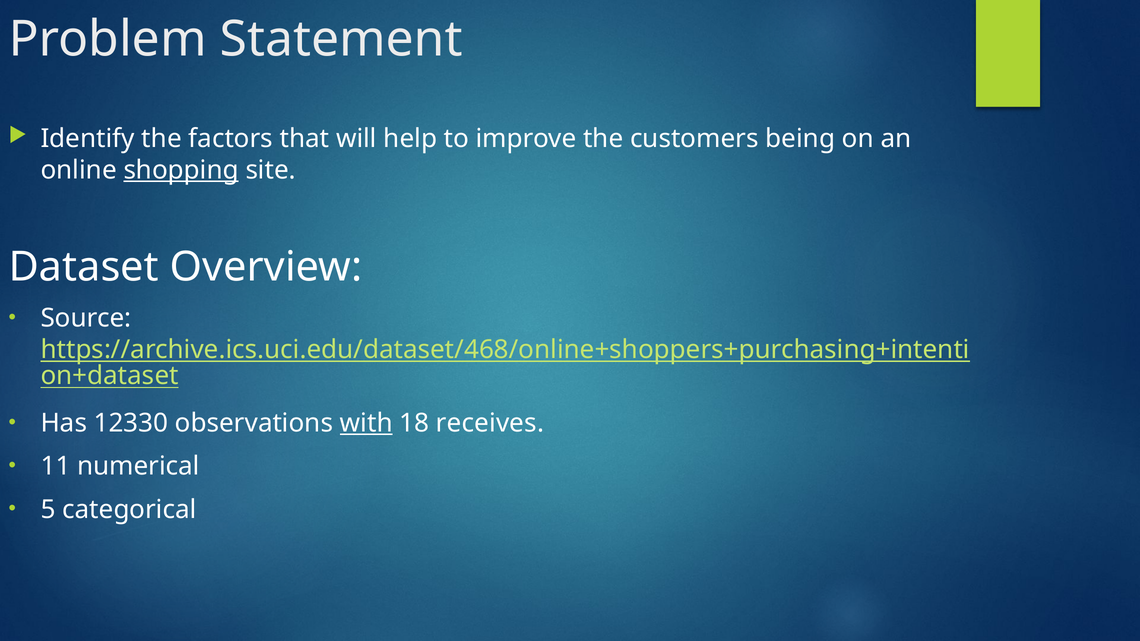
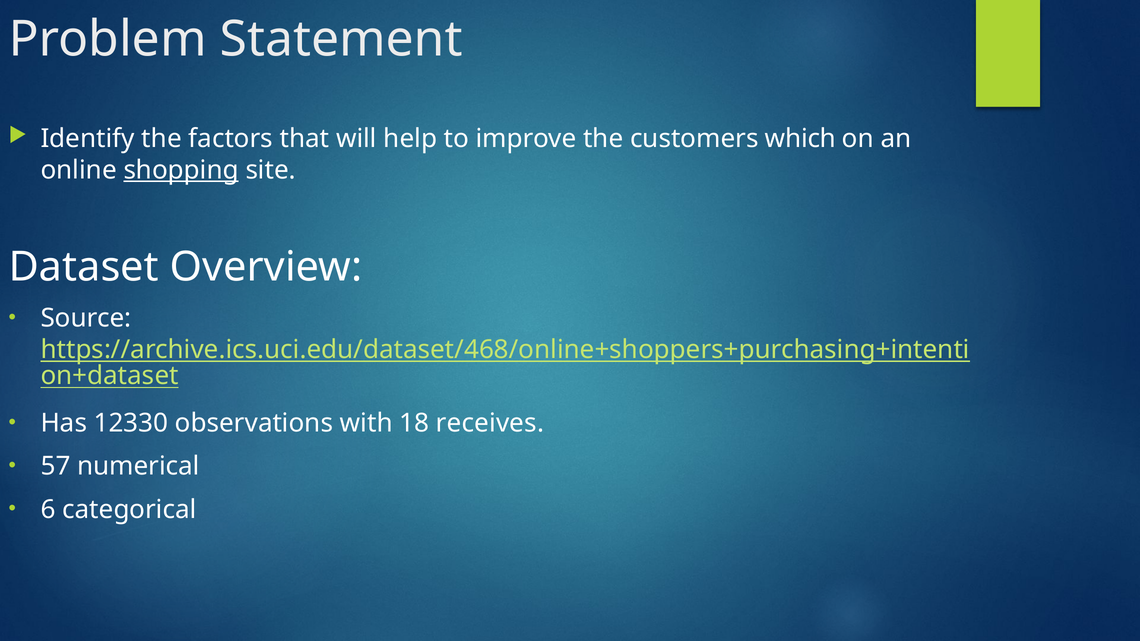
being: being -> which (800, 139)
with underline: present -> none (366, 423)
11: 11 -> 57 (56, 466)
5: 5 -> 6 (48, 510)
